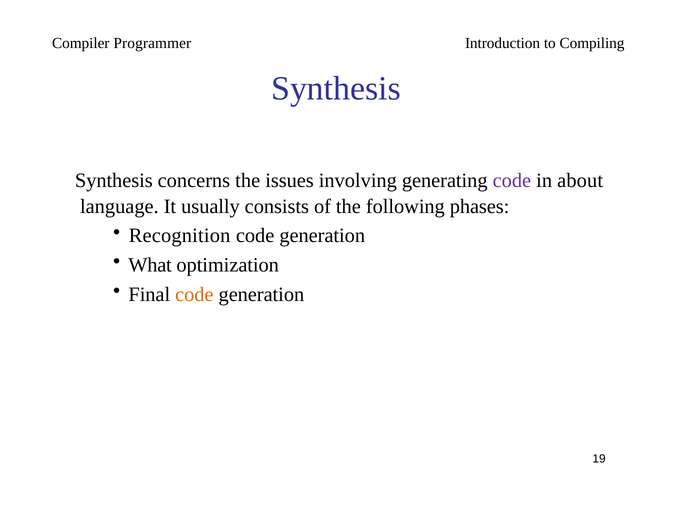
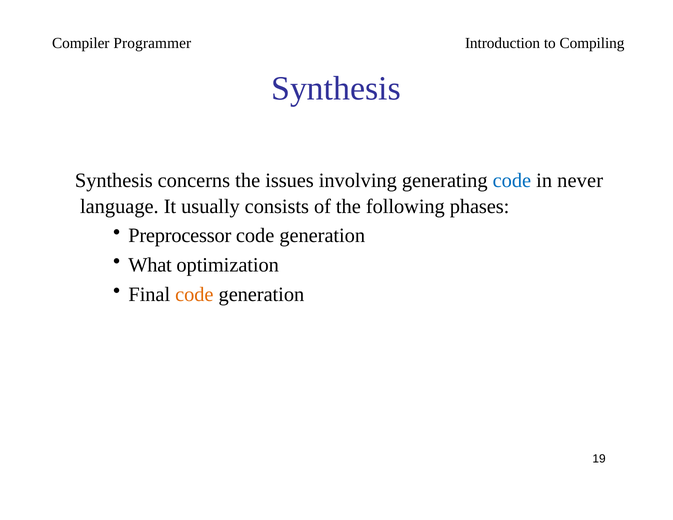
code colour: purple -> blue (512, 181)
about: about -> never (580, 181)
Recognition: Recognition -> Preprocessor (180, 236)
